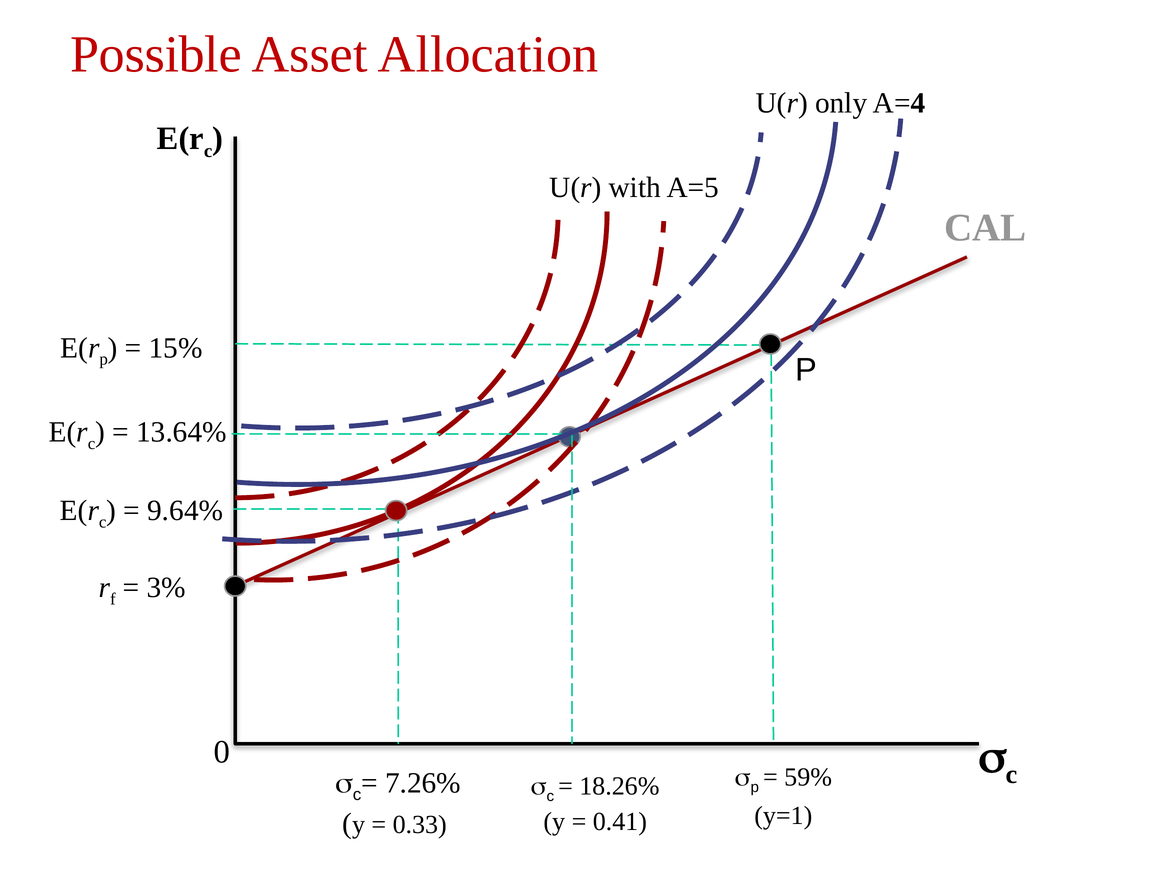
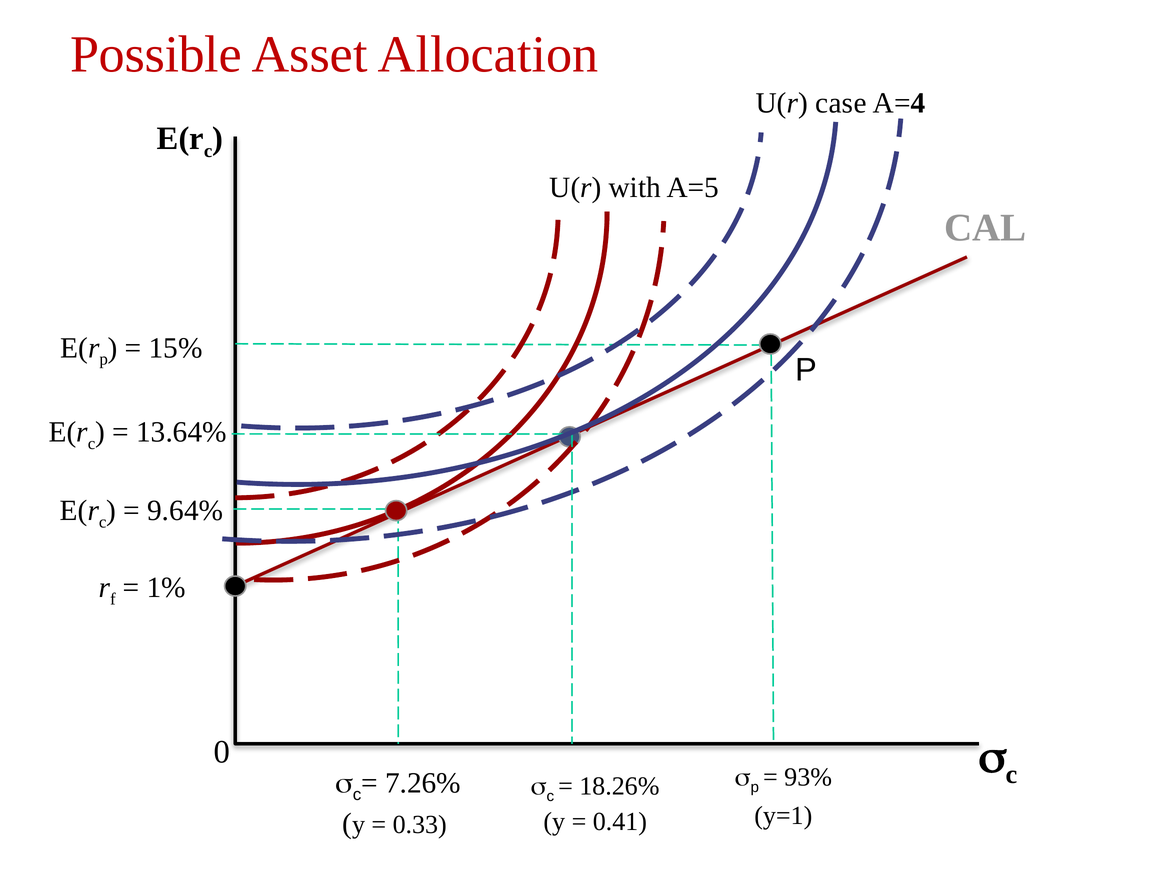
only: only -> case (841, 103)
3%: 3% -> 1% (166, 588)
59%: 59% -> 93% (808, 777)
